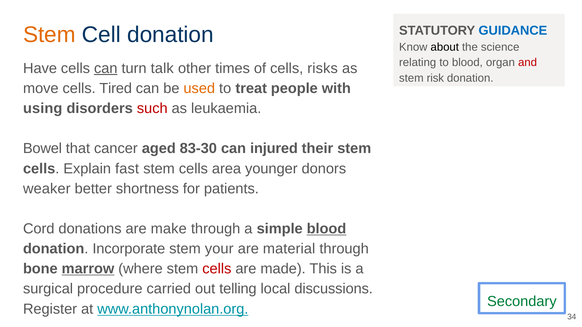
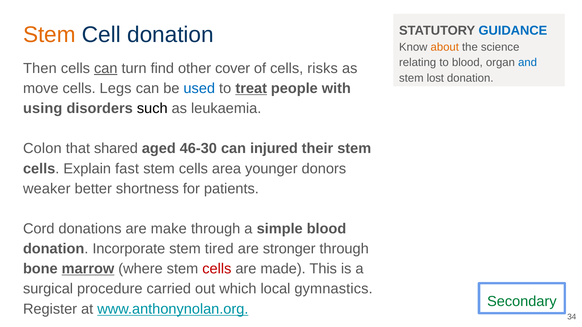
about colour: black -> orange (445, 47)
and colour: red -> blue (528, 63)
Have: Have -> Then (40, 68)
talk: talk -> find (162, 68)
times: times -> cover (233, 68)
risk: risk -> lost (435, 78)
Tired: Tired -> Legs (116, 88)
used colour: orange -> blue (199, 88)
treat underline: none -> present (251, 88)
such colour: red -> black (152, 109)
Bowel: Bowel -> Colon (42, 149)
cancer: cancer -> shared (116, 149)
83-30: 83-30 -> 46-30 (198, 149)
blood underline: present -> none (326, 229)
your: your -> tired (219, 249)
material: material -> stronger (289, 249)
telling: telling -> which (238, 289)
discussions: discussions -> gymnastics (334, 289)
